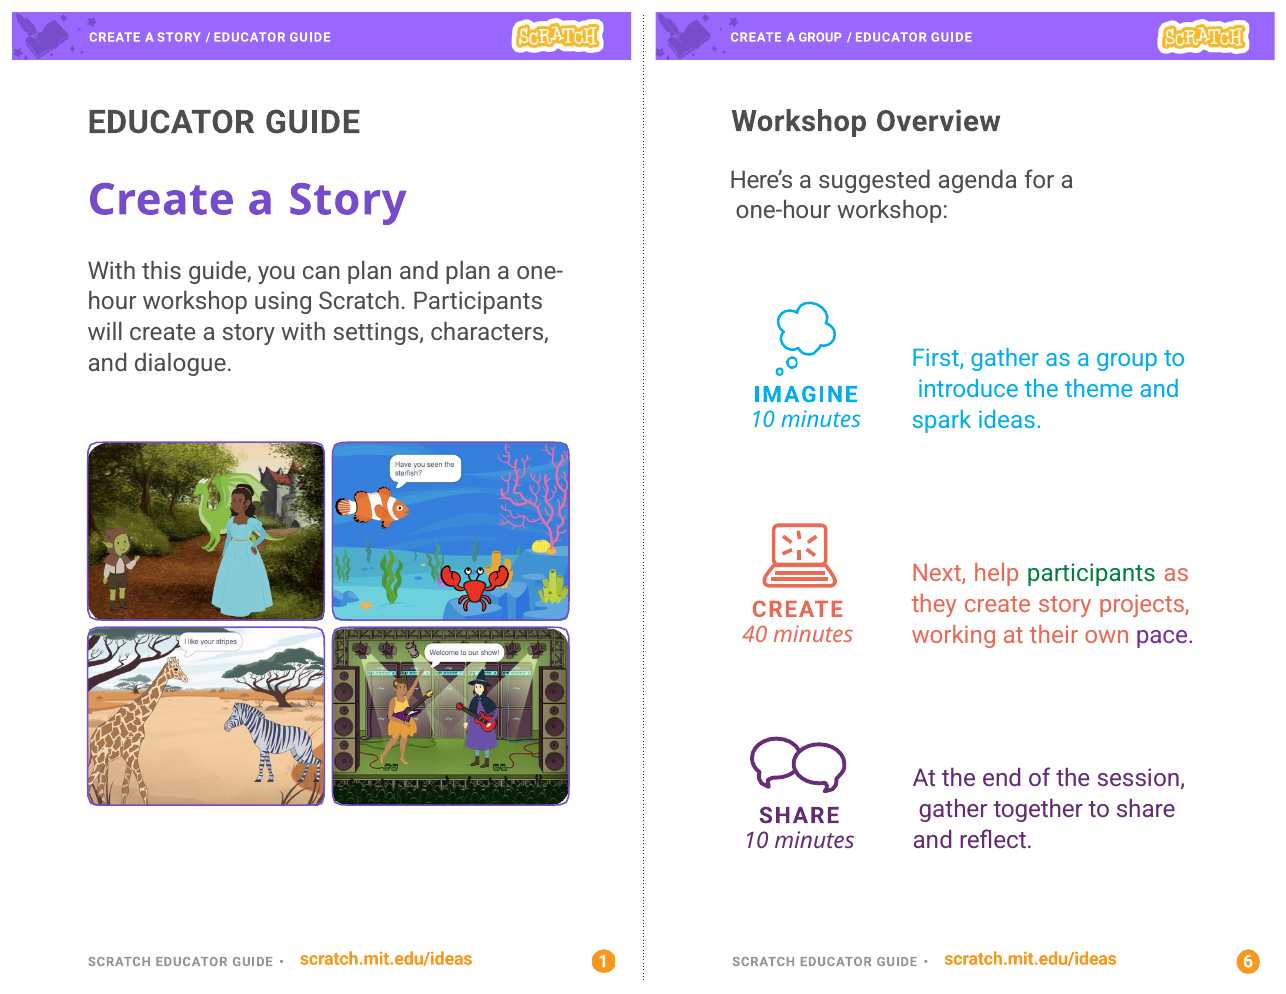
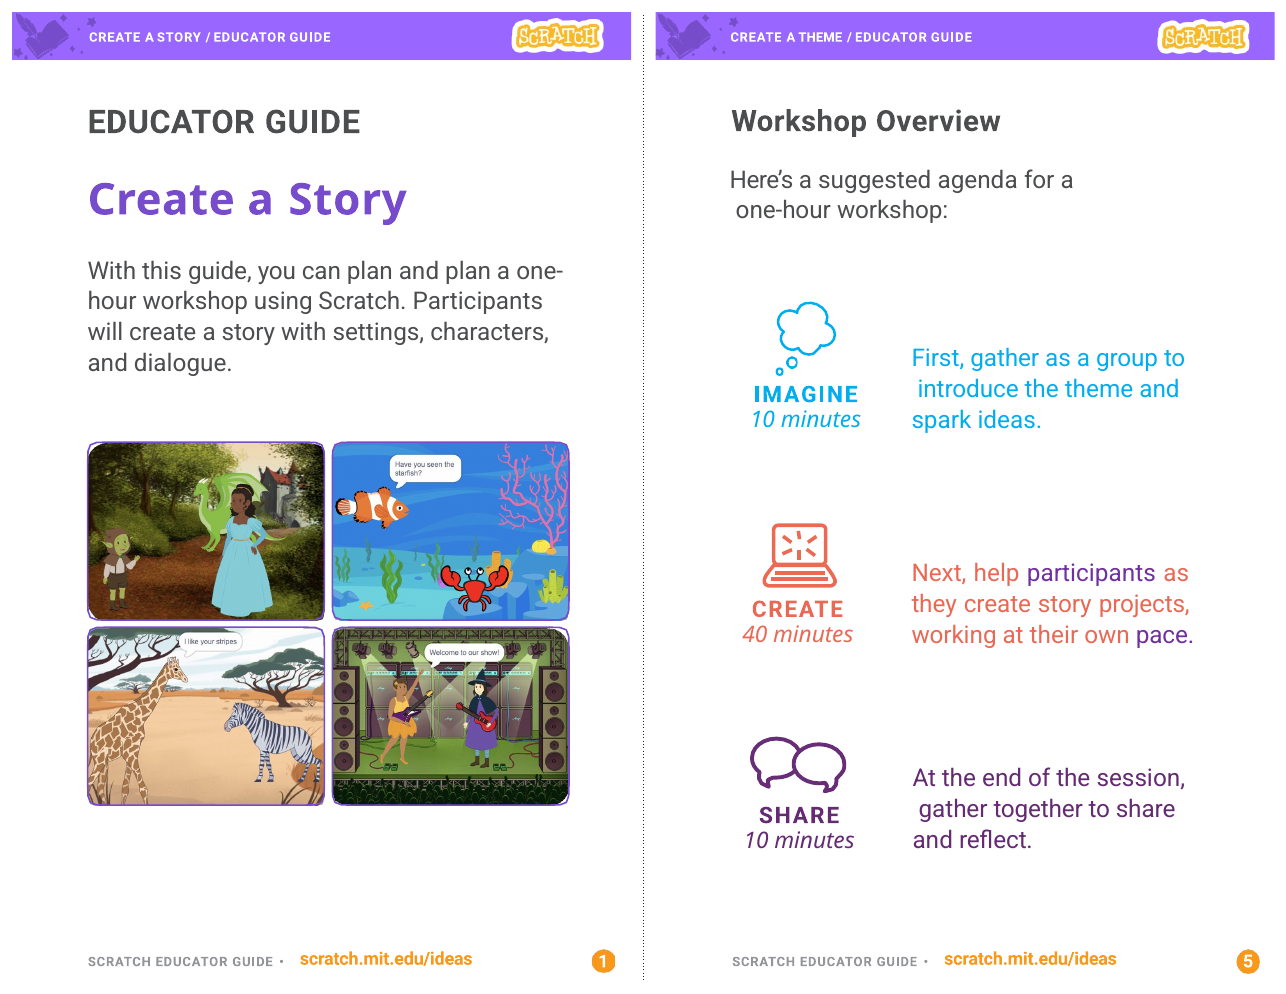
GROUP: GROUP -> THEME (820, 37)
participants colour: green -> purple (1091, 574)
6: 6 -> 5 (1248, 961)
